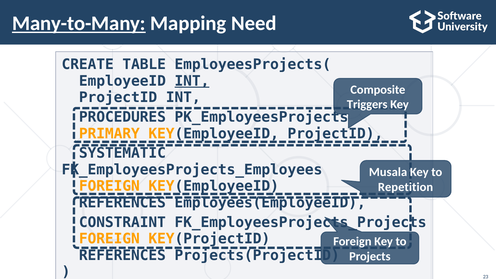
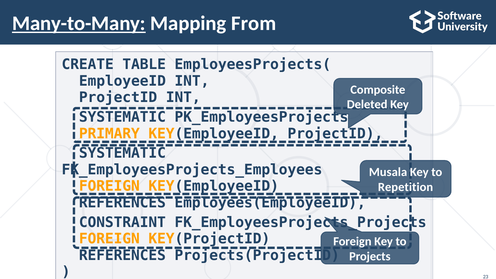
Need: Need -> From (254, 23)
INT underline: present -> none (192, 81)
Triggers: Triggers -> Deleted (367, 104)
PROCEDURES: PROCEDURES -> SYSTEMATIC (122, 117)
